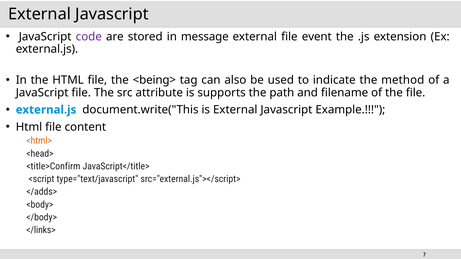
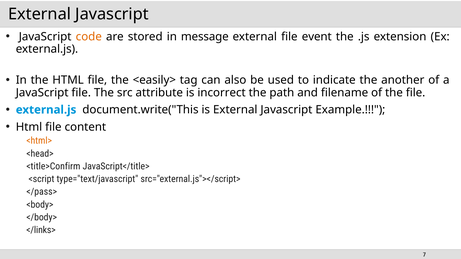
code colour: purple -> orange (89, 37)
<being>: <being> -> <easily> (154, 80)
method: method -> another (403, 80)
supports: supports -> incorrect (222, 93)
</adds>: </adds> -> </pass> (42, 192)
